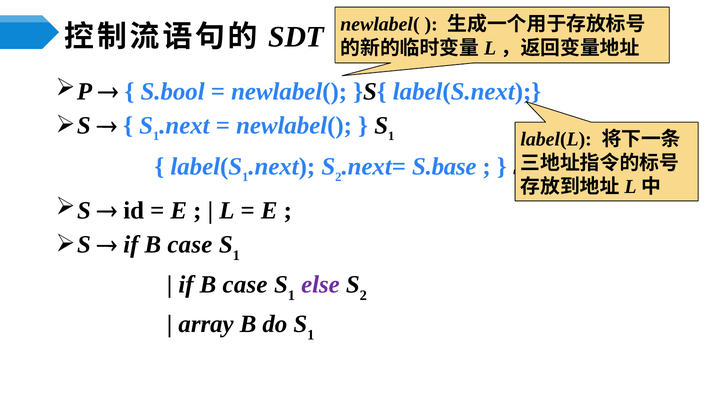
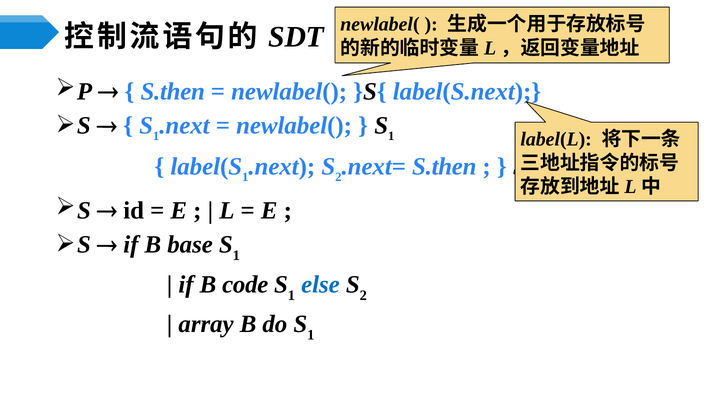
S.bool: S.bool -> S.then (173, 91)
S.base: S.base -> S.then (444, 167)
case: case -> base (190, 245)
case: case -> code (245, 285)
else colour: purple -> blue (320, 285)
